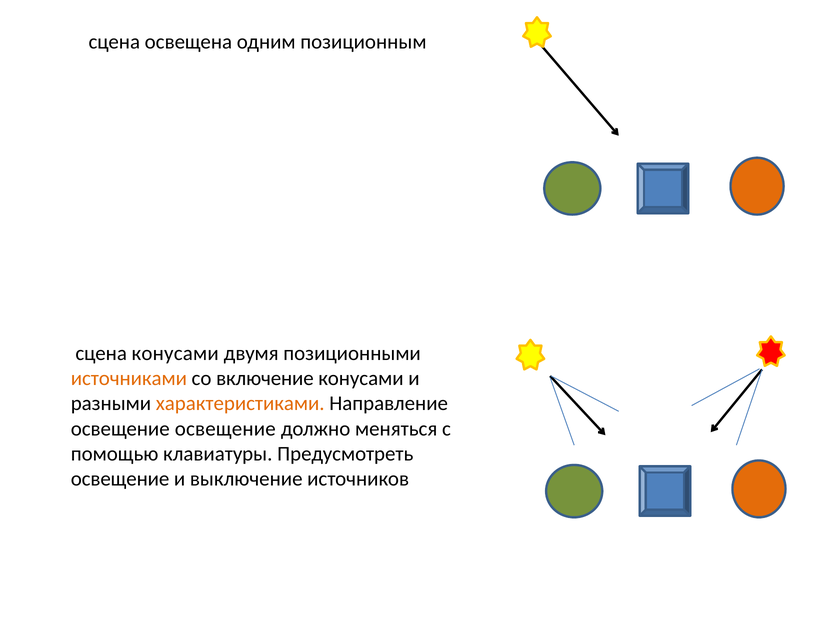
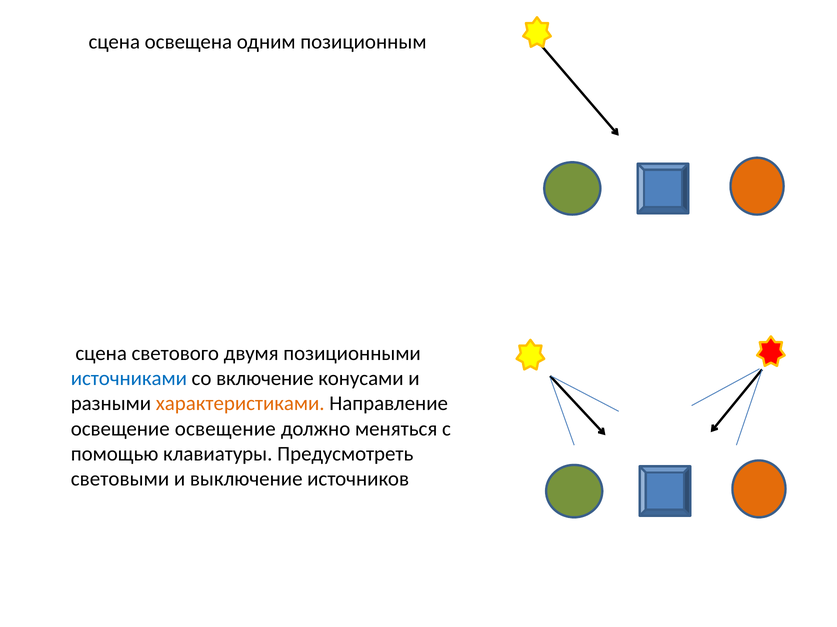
сцена конусами: конусами -> светового (175, 354)
источниками colour: orange -> blue (129, 379)
освещение: освещение -> световыми (120, 479)
